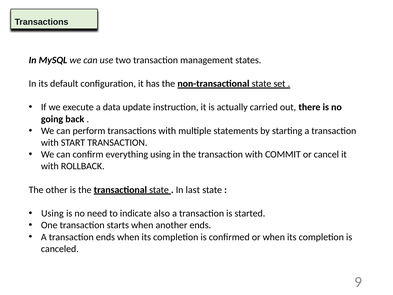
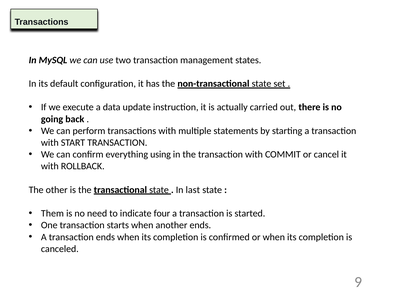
Using: Using -> Them (52, 213)
also: also -> four (162, 213)
